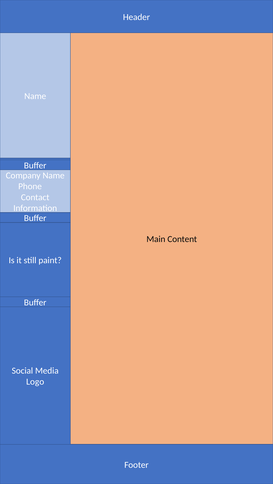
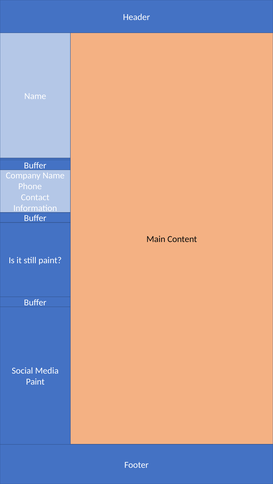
Logo: Logo -> Paint (35, 383)
